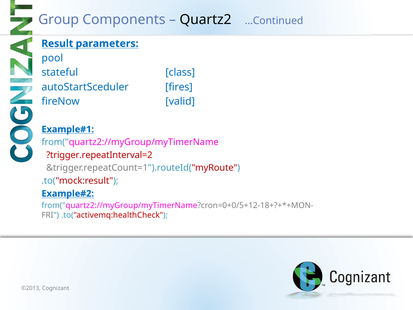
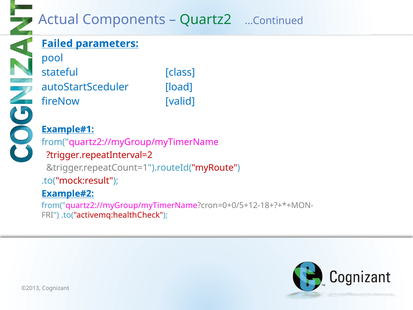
Group: Group -> Actual (59, 20)
Quartz2 colour: black -> green (205, 20)
Result: Result -> Failed (57, 44)
fires: fires -> load (179, 87)
